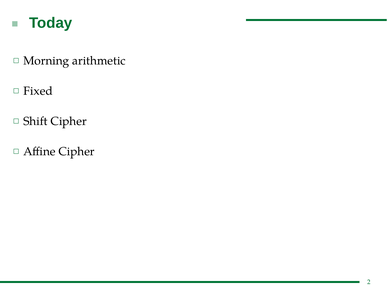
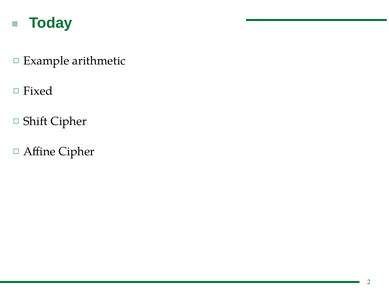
Morning: Morning -> Example (46, 61)
